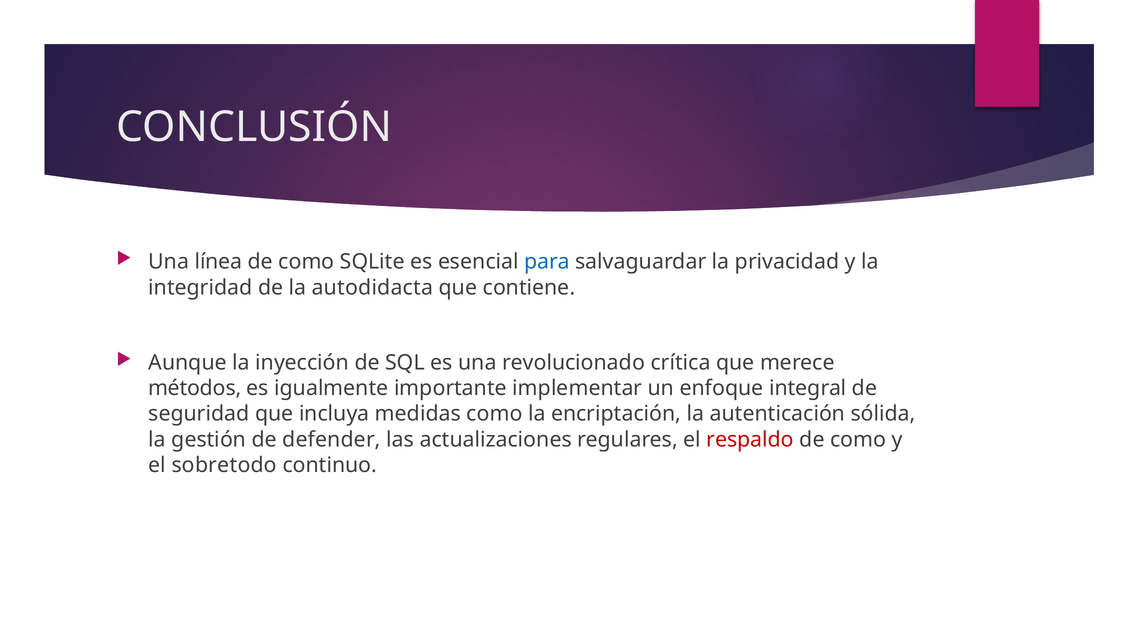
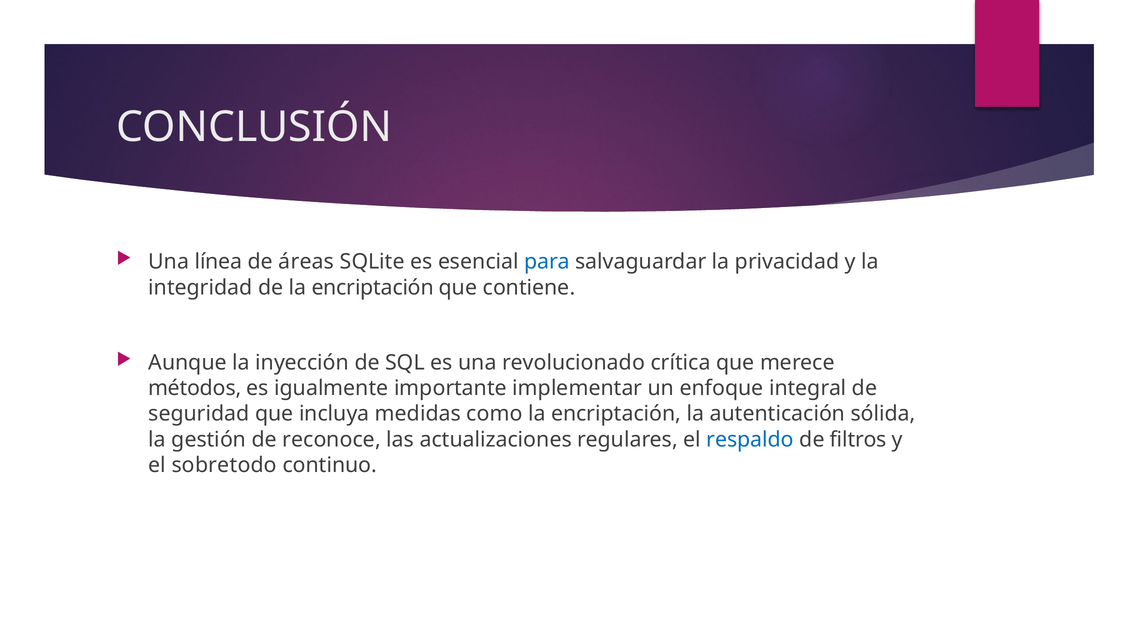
como: como -> áreas (306, 262)
de la autodidacta: autodidacta -> encriptación (373, 287)
defender: defender -> reconoce (332, 439)
respaldo colour: red -> blue (750, 439)
como: como -> filtros (858, 439)
